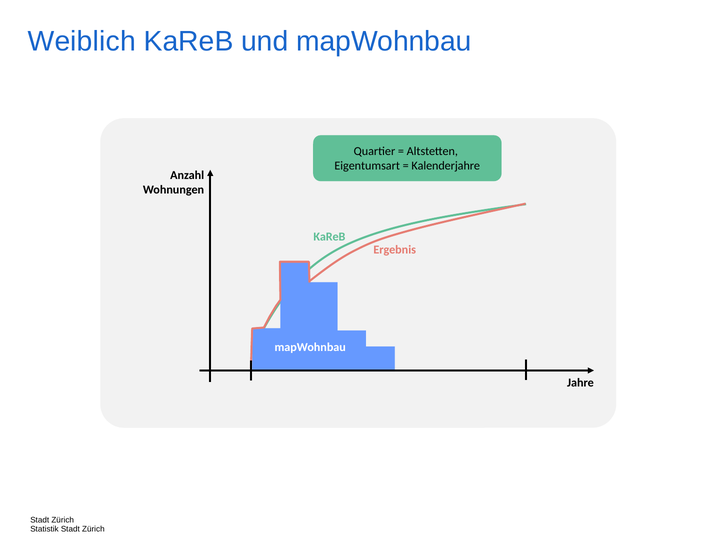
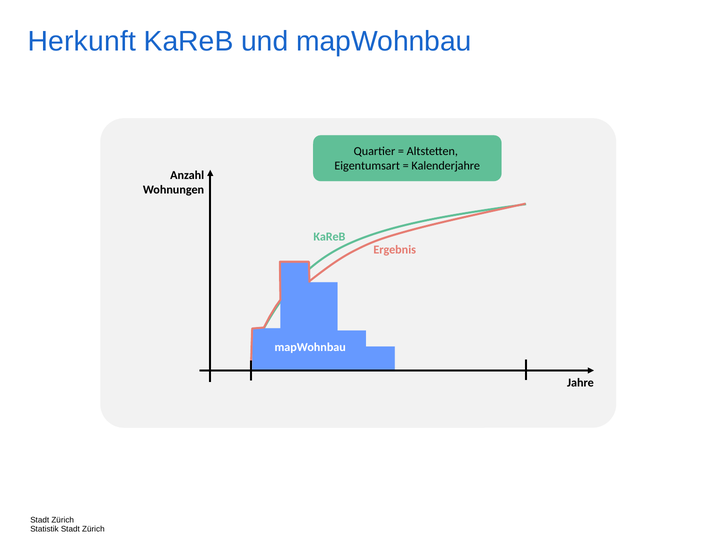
Weiblich: Weiblich -> Herkunft (82, 41)
